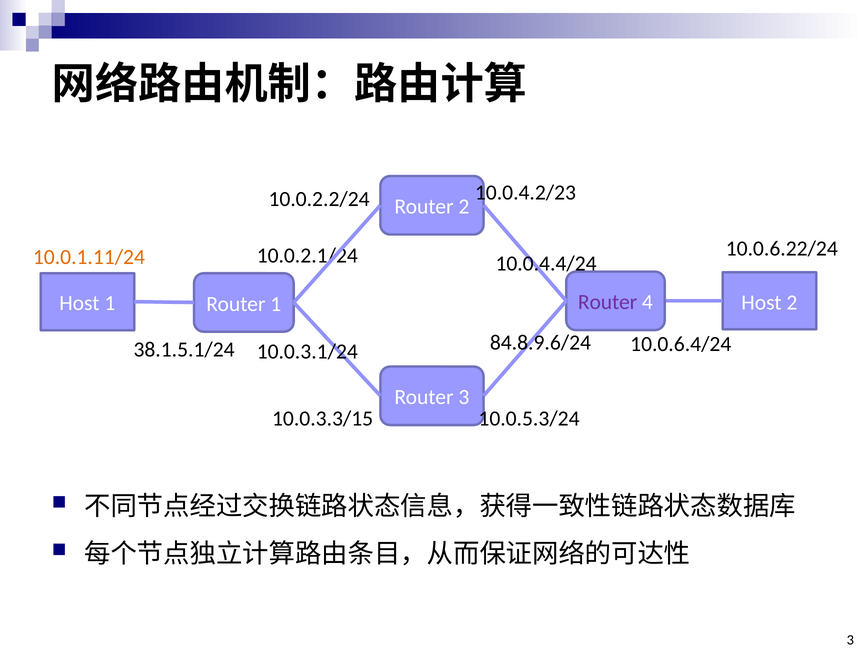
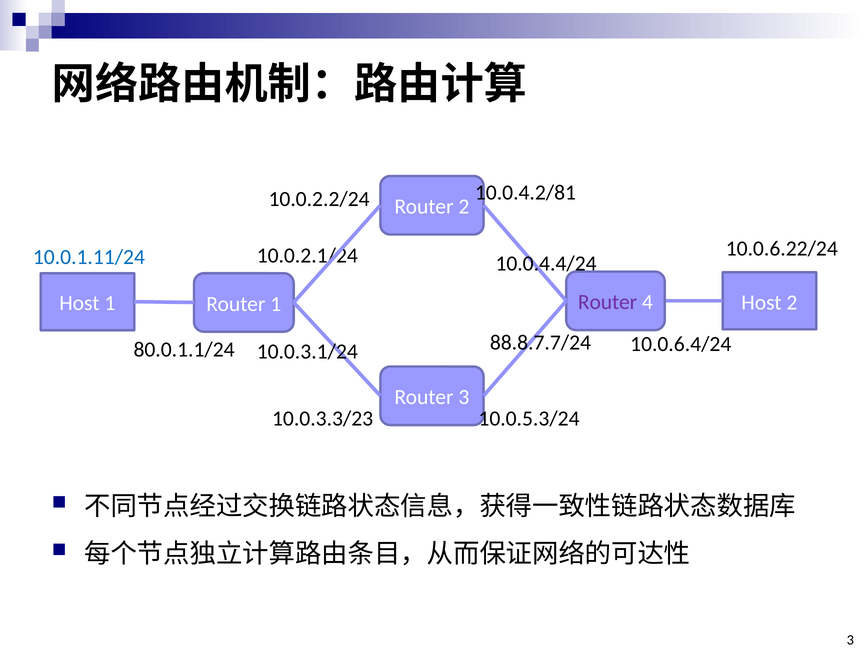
10.0.4.2/23: 10.0.4.2/23 -> 10.0.4.2/81 (525, 192)
10.0.1.11/24 colour: orange -> blue (89, 257)
84.8.9.6/24: 84.8.9.6/24 -> 88.8.7.7/24 (540, 343)
38.1.5.1/24: 38.1.5.1/24 -> 80.0.1.1/24 (184, 350)
10.0.3.3/15: 10.0.3.3/15 -> 10.0.3.3/23 (323, 418)
